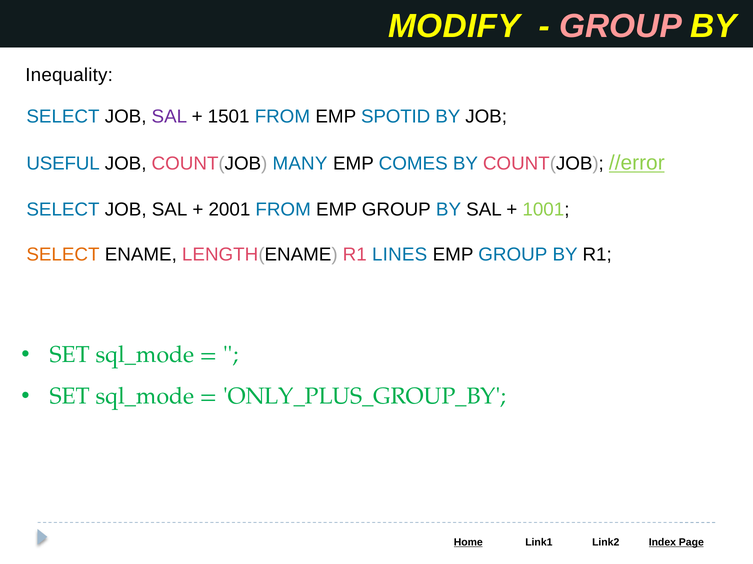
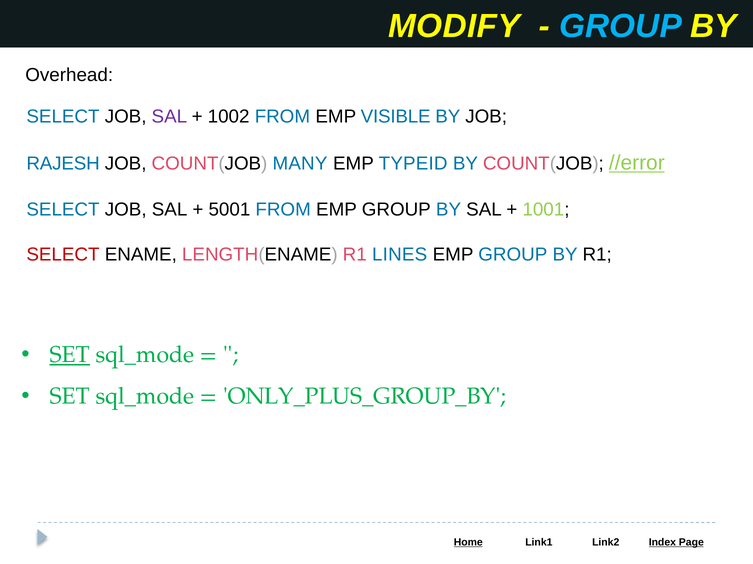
GROUP colour: pink -> light blue (620, 26)
Inequality: Inequality -> Overhead (69, 75)
1501: 1501 -> 1002 (229, 117)
SPOTID: SPOTID -> VISIBLE (396, 117)
USEFUL: USEFUL -> RAJESH (63, 164)
COMES: COMES -> TYPEID (413, 164)
2001: 2001 -> 5001 (229, 210)
SELECT colour: orange -> red (63, 255)
SET underline: none -> present (70, 355)
